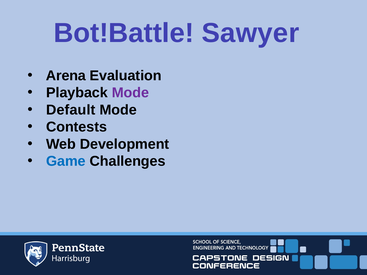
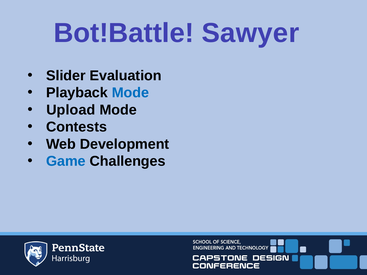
Arena: Arena -> Slider (66, 76)
Mode colour: purple -> blue (130, 93)
Default: Default -> Upload (71, 110)
